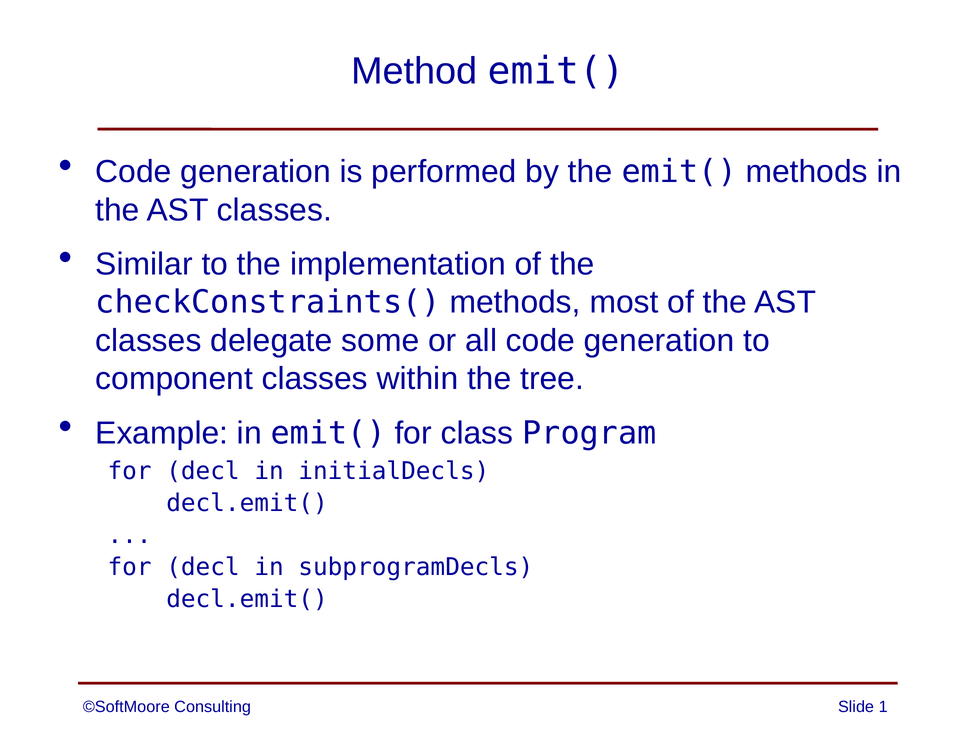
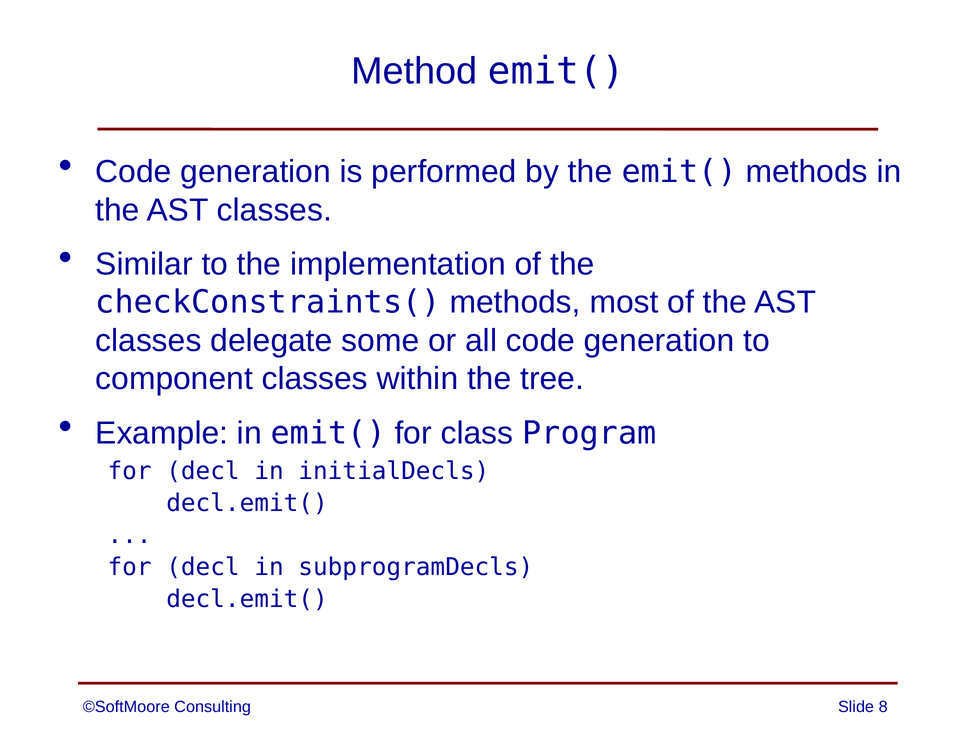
1: 1 -> 8 (883, 707)
